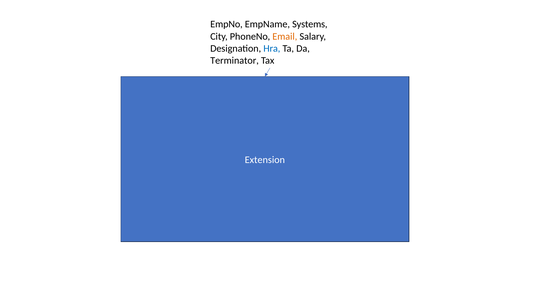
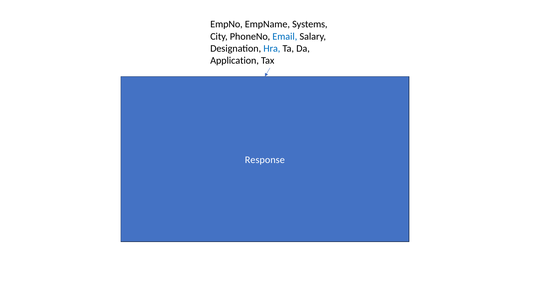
Email colour: orange -> blue (285, 36)
Terminator: Terminator -> Application (235, 61)
Extension: Extension -> Response (265, 160)
